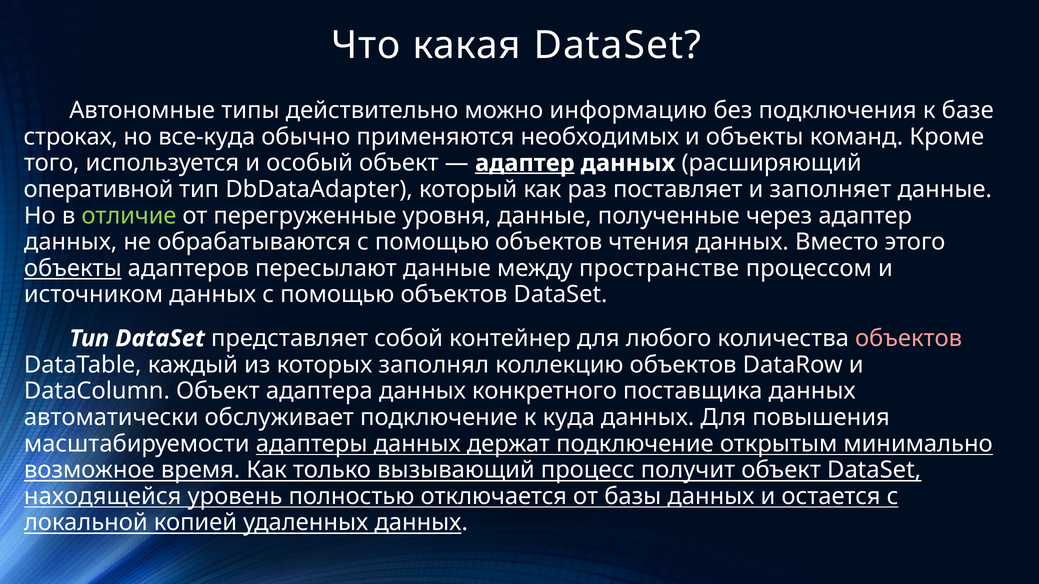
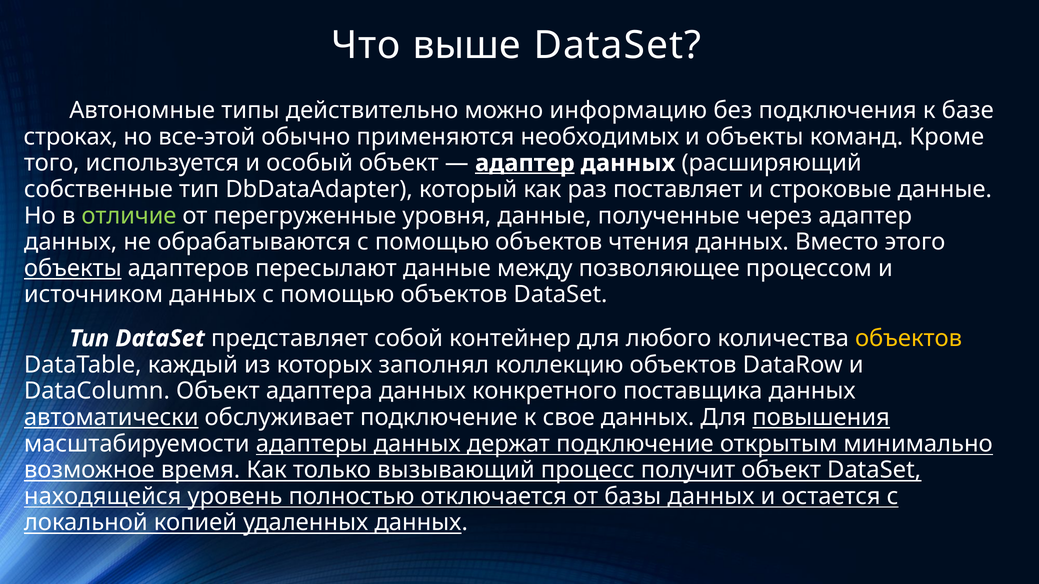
какая: какая -> выше (467, 45)
все-куда: все-куда -> все-этой (207, 137)
оперативной: оперативной -> собственные (98, 190)
заполняет: заполняет -> строковые (831, 190)
пространстве: пространстве -> позволяющее (659, 269)
объектов colour: pink -> yellow (909, 339)
автоматически underline: none -> present (111, 418)
куда: куда -> свое (569, 418)
повышения underline: none -> present (821, 418)
